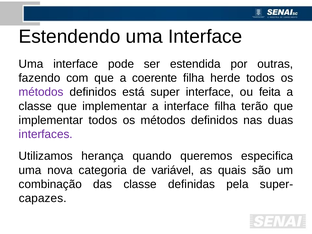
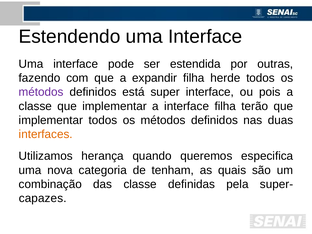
coerente: coerente -> expandir (155, 78)
feita: feita -> pois (270, 92)
interfaces colour: purple -> orange (46, 134)
variável: variável -> tenham (173, 170)
